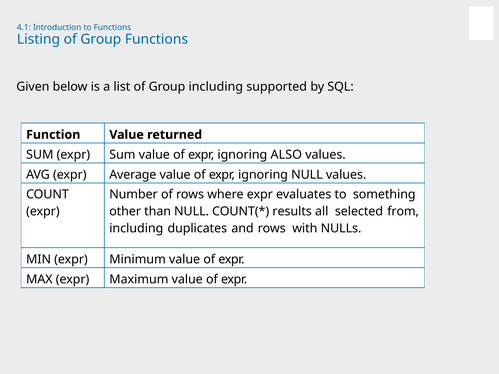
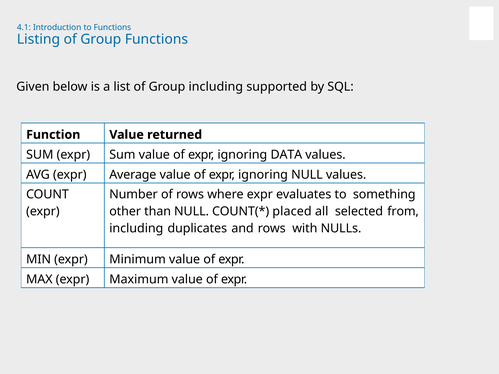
ALSO: ALSO -> DATA (286, 155)
results: results -> placed (292, 212)
